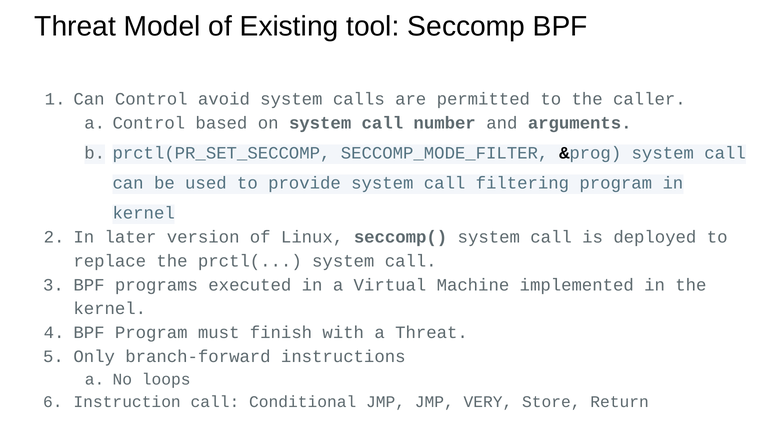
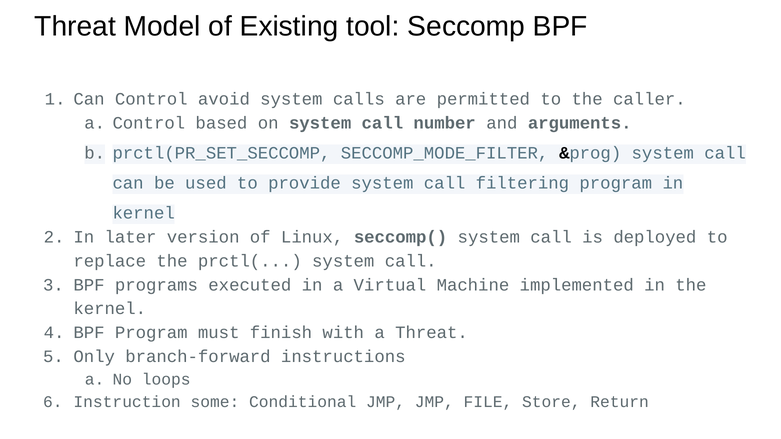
Instruction call: call -> some (215, 402)
VERY: VERY -> FILE (488, 402)
